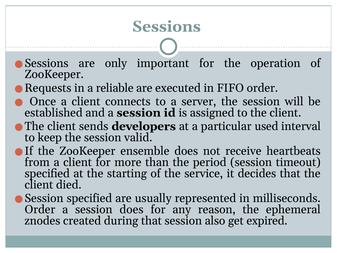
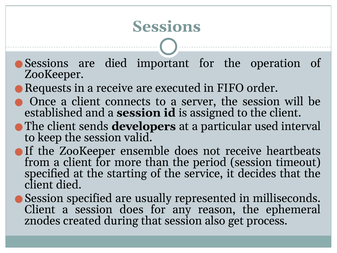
are only: only -> died (116, 63)
a reliable: reliable -> receive (115, 88)
Order: Order -> Client (40, 209)
expired: expired -> process (267, 221)
